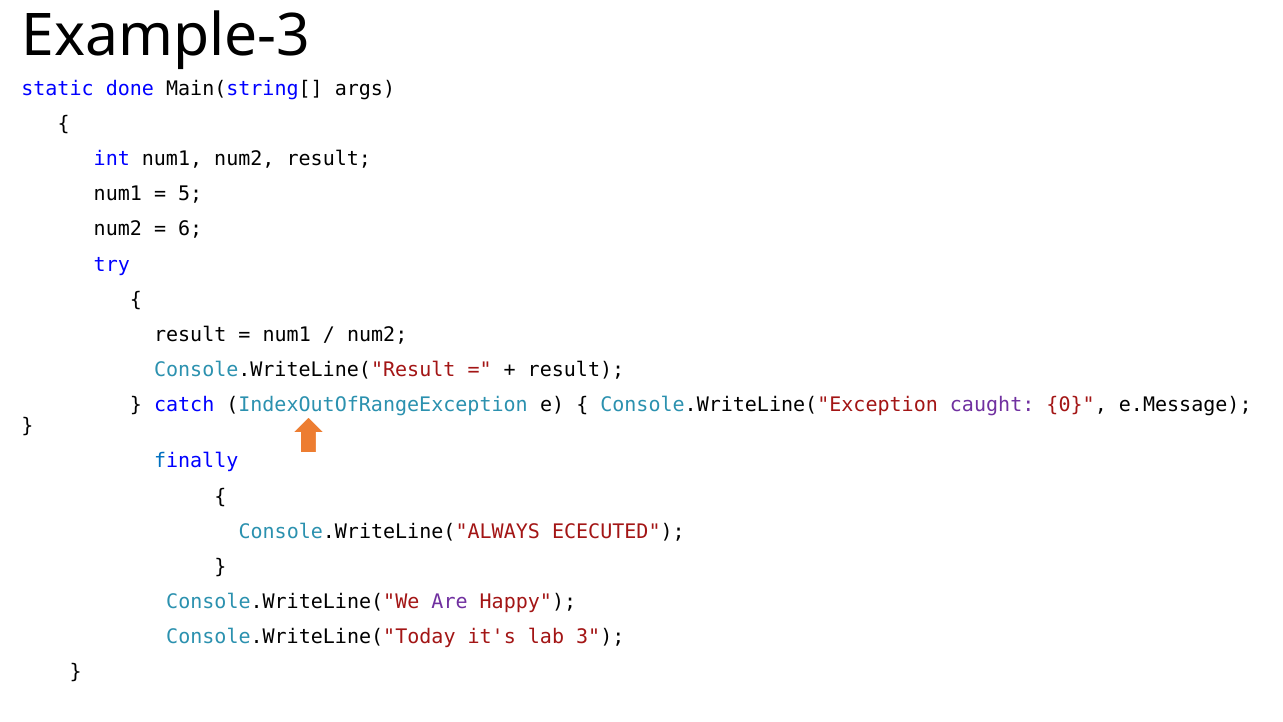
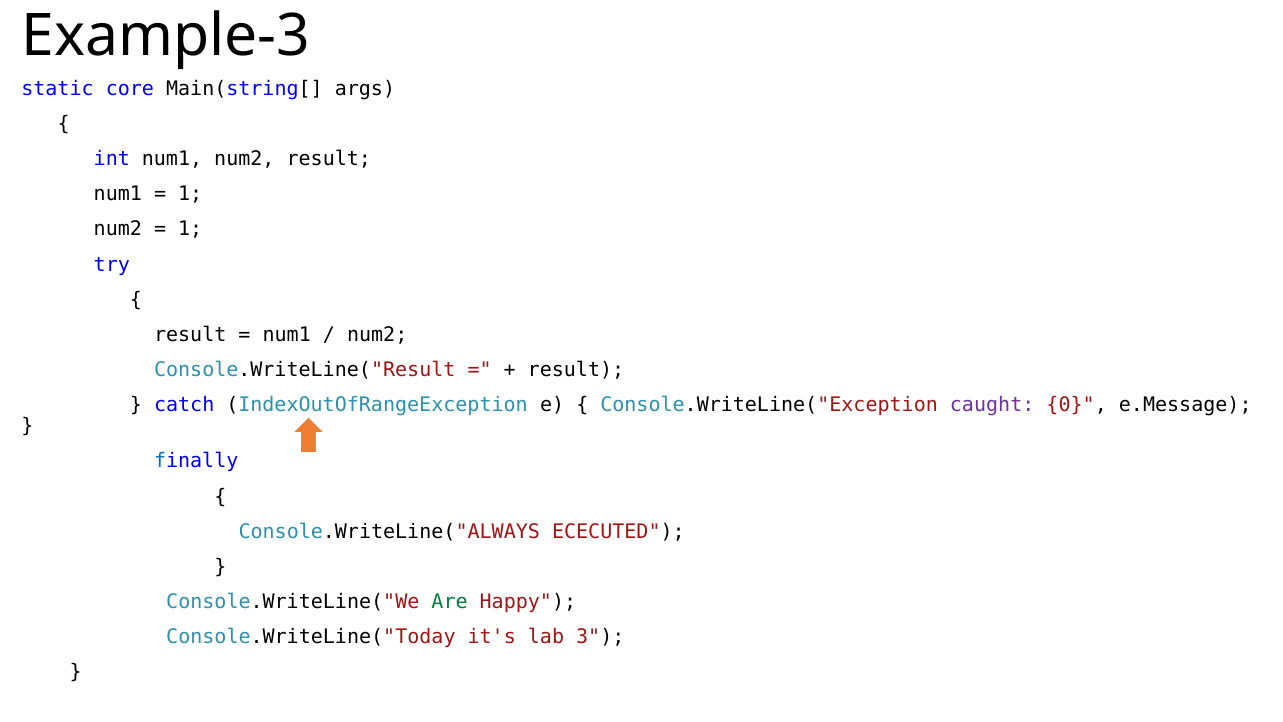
done: done -> core (130, 89)
5: 5 -> 1 (190, 194)
6: 6 -> 1 (190, 229)
Are colour: purple -> green (450, 601)
